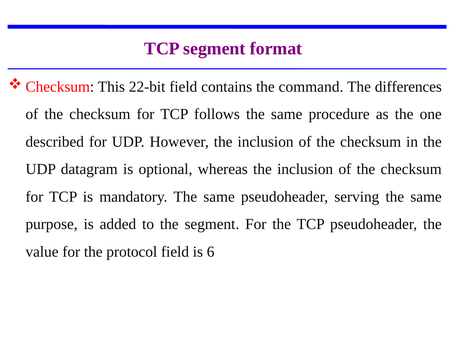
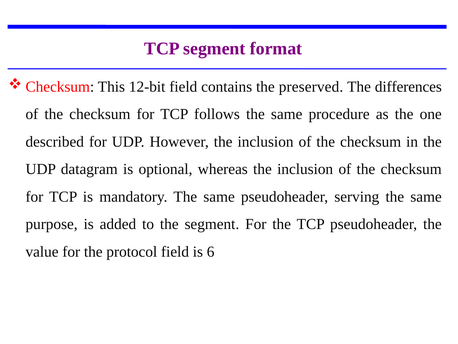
22-bit: 22-bit -> 12-bit (147, 87)
command: command -> preserved (311, 87)
